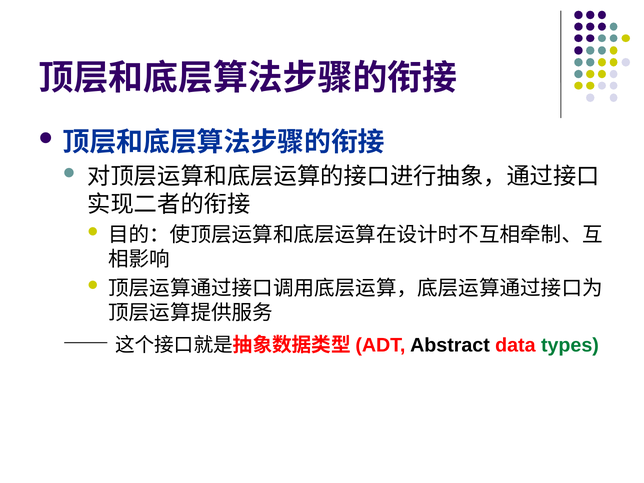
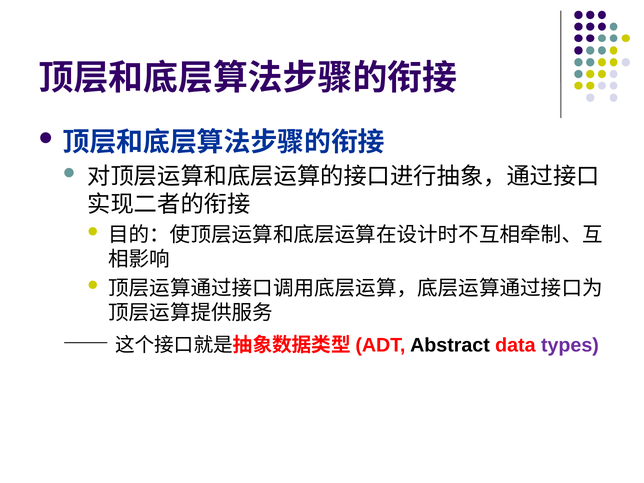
types colour: green -> purple (570, 345)
